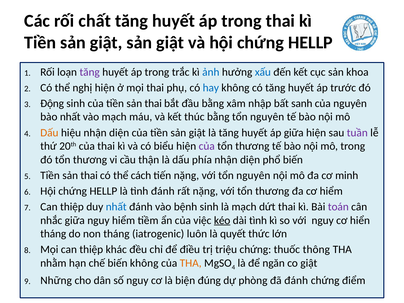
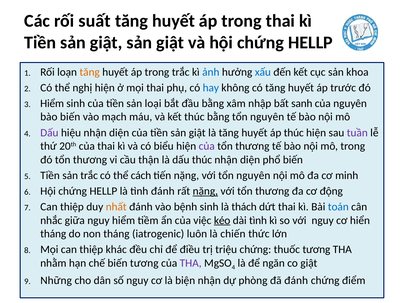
chất: chất -> suất (95, 21)
tăng colour: purple -> orange (90, 72)
Động: Động -> Hiểm (52, 103)
của tiền sản thai: thai -> loại (153, 103)
bào nhất: nhất -> biến (70, 117)
Dấu colour: orange -> purple (49, 133)
áp giữa: giữa -> thúc (294, 133)
dấu phía: phía -> thúc (202, 160)
thai: thai -> trắc (89, 175)
nặng underline: none -> present (205, 191)
cơ hiểm: hiểm -> động (331, 191)
nhất colour: blue -> orange (116, 207)
là mạch: mạch -> thách (244, 207)
toán colour: purple -> blue (338, 207)
quyết: quyết -> chiến (233, 234)
thuốc thông: thông -> tương (316, 250)
biến không: không -> tương (144, 263)
THA colour: orange -> purple (191, 263)
biện đúng: đúng -> nhận (209, 281)
